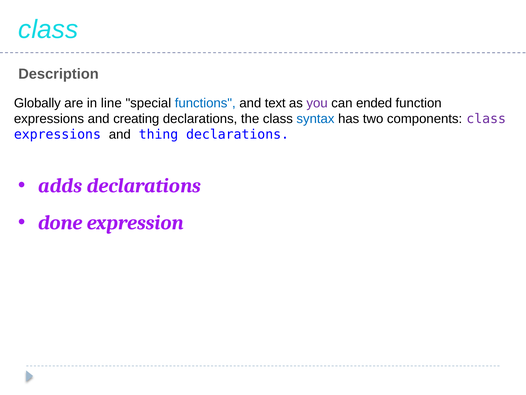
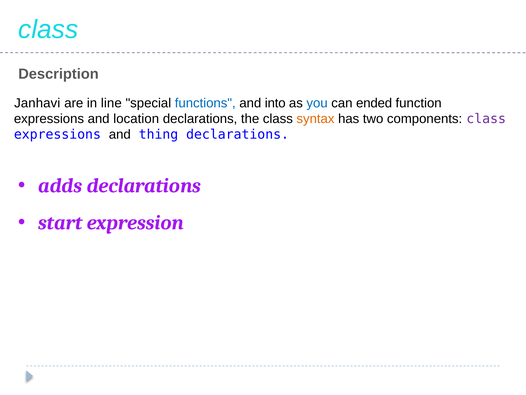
Globally: Globally -> Janhavi (37, 103)
text: text -> into (275, 103)
you colour: purple -> blue (317, 103)
creating: creating -> location (136, 119)
syntax colour: blue -> orange (315, 119)
done: done -> start (60, 222)
